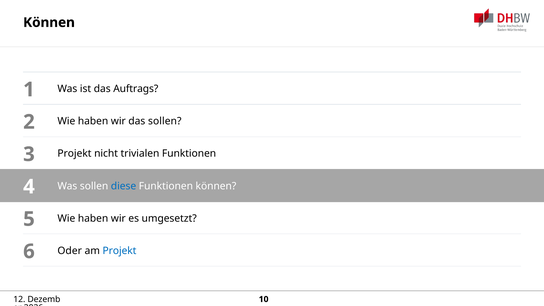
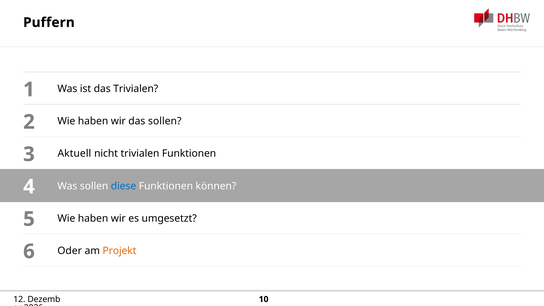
Können: Können -> Puffern (49, 22)
das Auftrags: Auftrags -> Trivialen (136, 89)
Projekt: Projekt -> Aktuell (74, 154)
Projekt colour: blue -> orange (119, 251)
